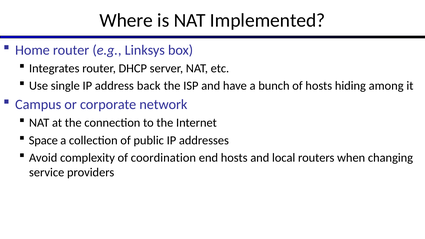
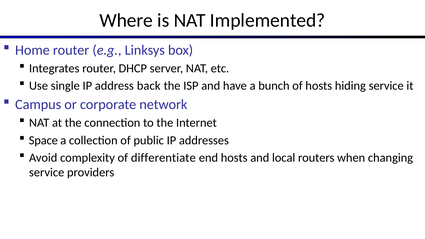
hiding among: among -> service (386, 86)
coordination: coordination -> differentiate (163, 158)
